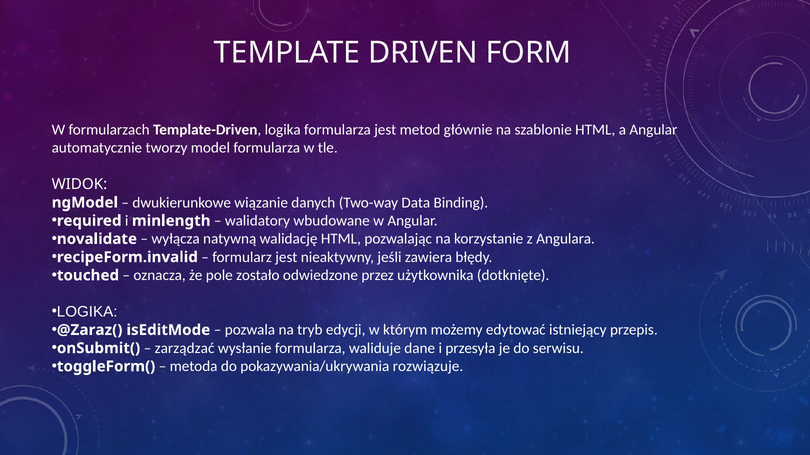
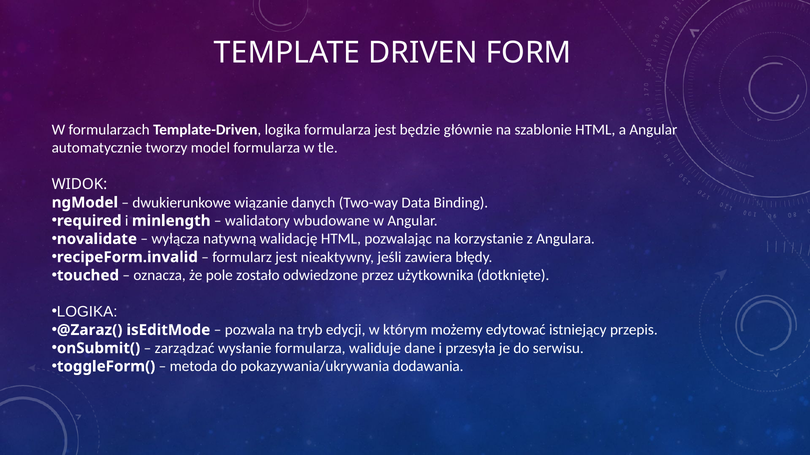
metod: metod -> będzie (420, 130)
rozwiązuje: rozwiązuje -> dodawania (428, 367)
